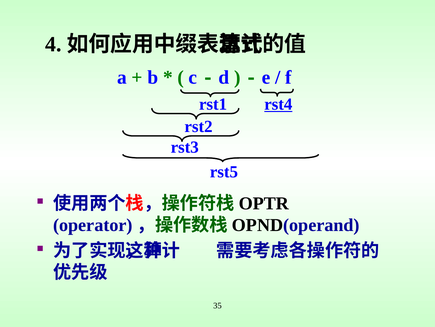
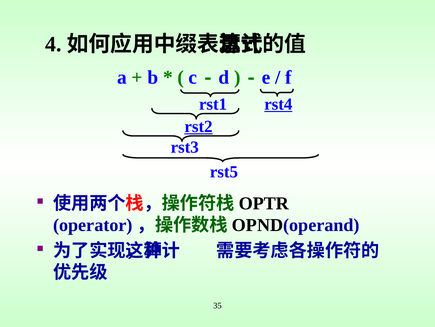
rst2 underline: none -> present (199, 126)
